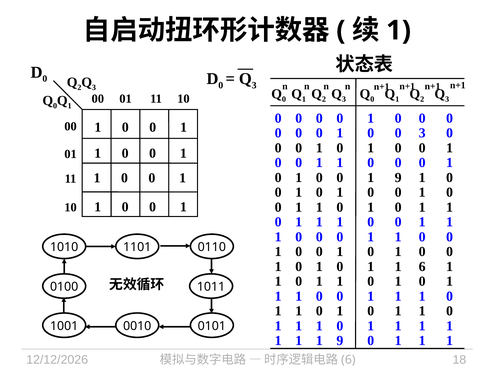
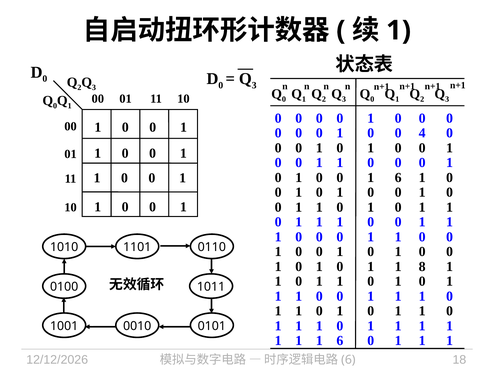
0 3: 3 -> 4 (422, 133)
0 1 9: 9 -> 6 (398, 177)
6: 6 -> 8 (422, 266)
1 1 9: 9 -> 6 (340, 340)
